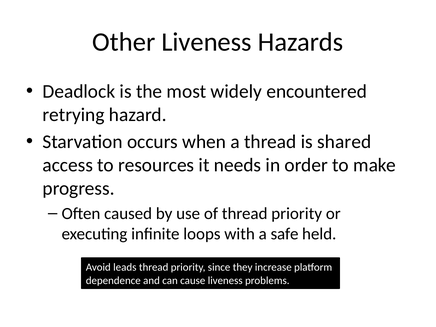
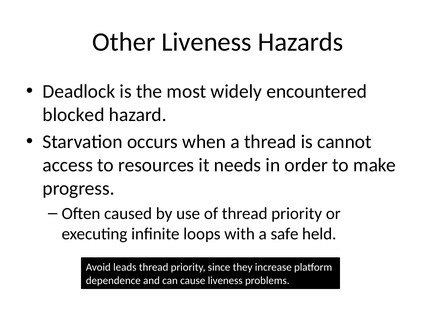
retrying: retrying -> blocked (74, 115)
shared: shared -> cannot (344, 142)
